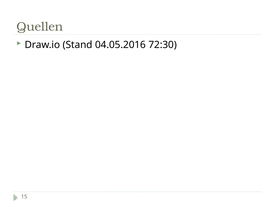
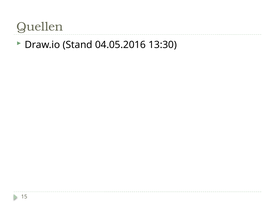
72:30: 72:30 -> 13:30 (163, 45)
